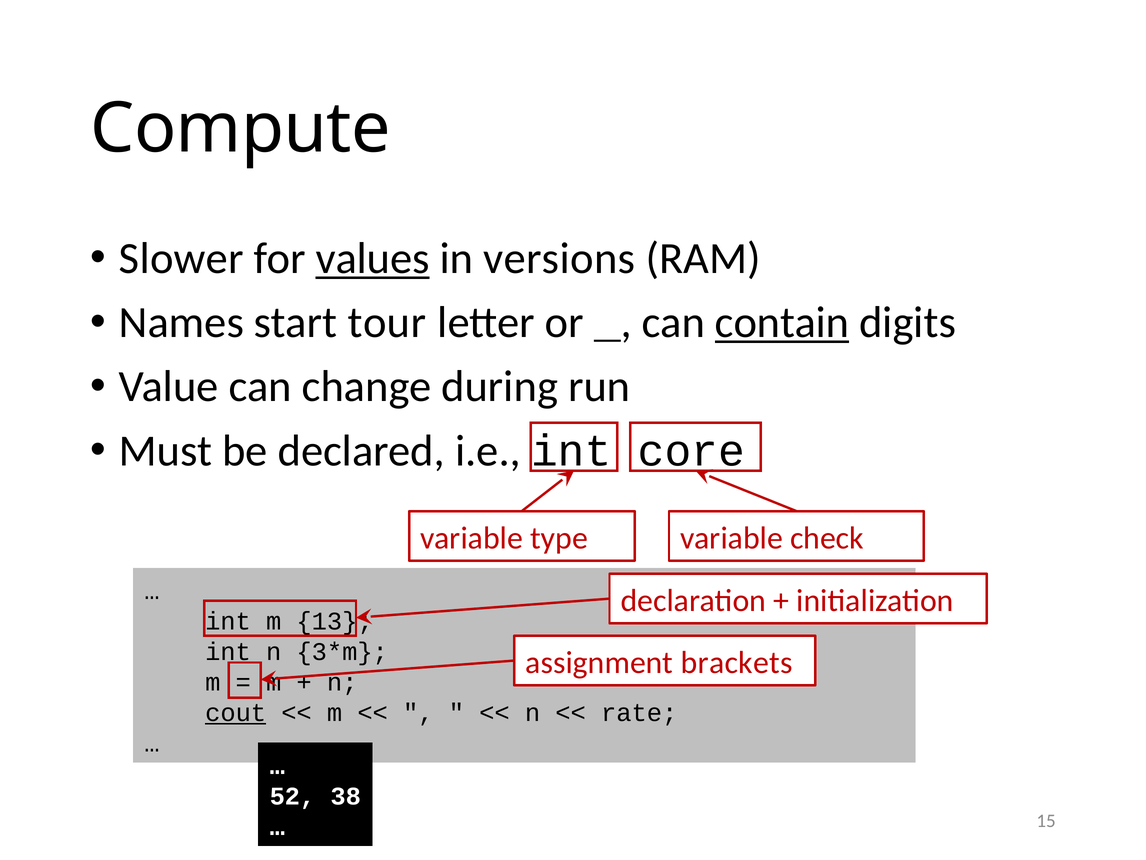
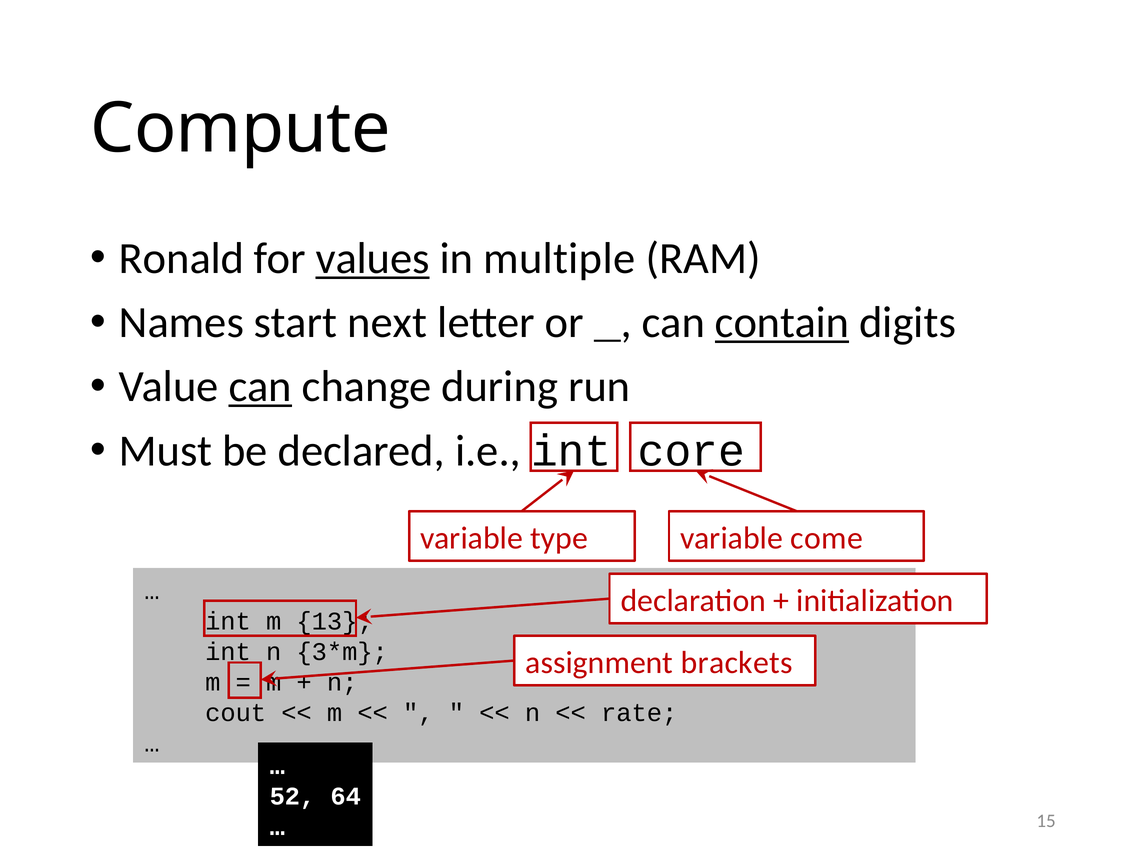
Slower: Slower -> Ronald (182, 258)
versions: versions -> multiple (559, 258)
tour: tour -> next (387, 322)
can underline: none -> present (260, 386)
check: check -> come (827, 538)
cout underline: present -> none (236, 713)
38: 38 -> 64 (346, 796)
